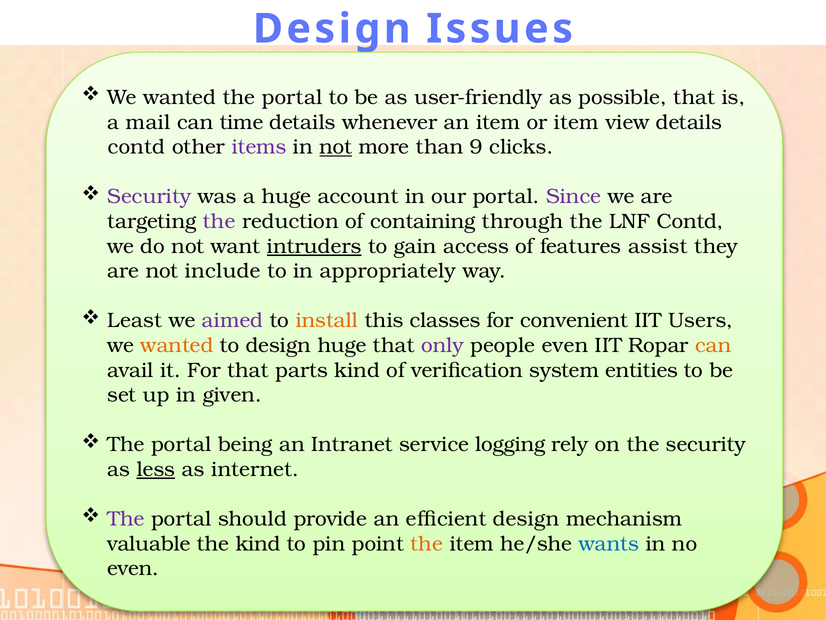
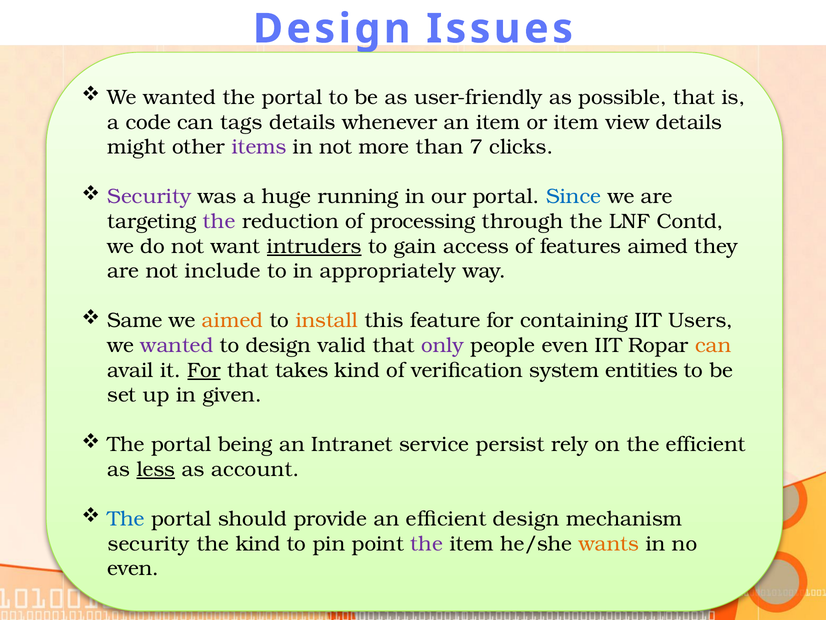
mail: mail -> code (148, 122)
time: time -> tags (241, 122)
contd: contd -> might (136, 147)
not underline: present -> none (336, 147)
9: 9 -> 7 (476, 147)
account: account -> running (358, 196)
Since colour: purple -> blue (574, 196)
containing: containing -> processing (423, 221)
features assist: assist -> aimed (658, 246)
Least: Least -> Same (135, 320)
aimed colour: purple -> orange (233, 320)
classes: classes -> feature (445, 320)
convenient: convenient -> containing (574, 320)
wanted colour: orange -> purple (177, 345)
design huge: huge -> valid (342, 345)
For underline: none -> present (204, 370)
parts: parts -> takes (302, 370)
logging: logging -> persist (510, 444)
the security: security -> efficient (706, 444)
internet: internet -> account (255, 469)
The colour: purple -> blue (126, 519)
valuable: valuable -> security (149, 543)
the colour: orange -> purple (427, 543)
wants colour: blue -> orange (609, 543)
